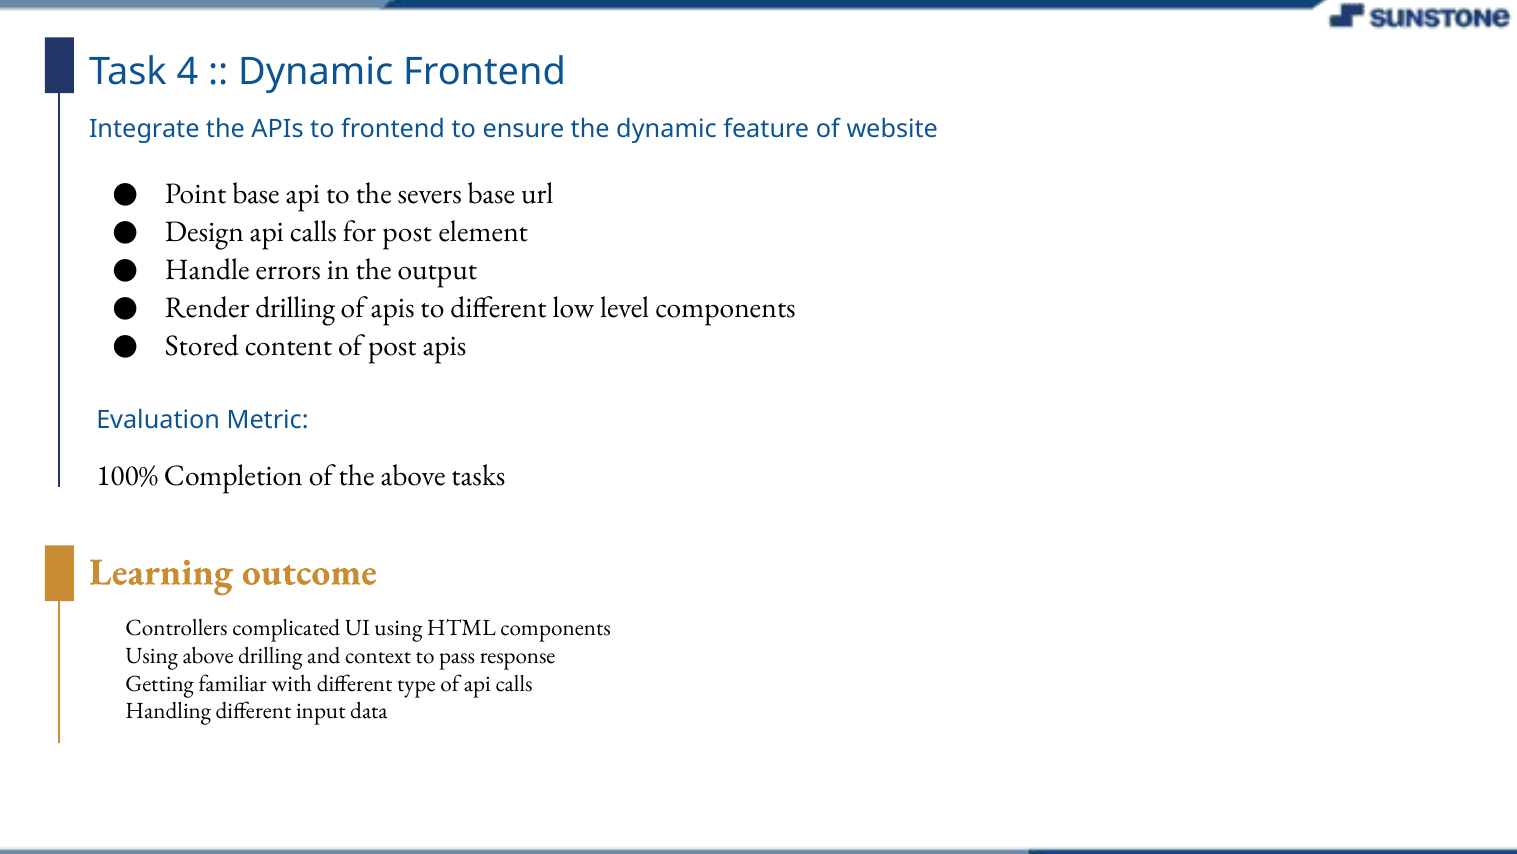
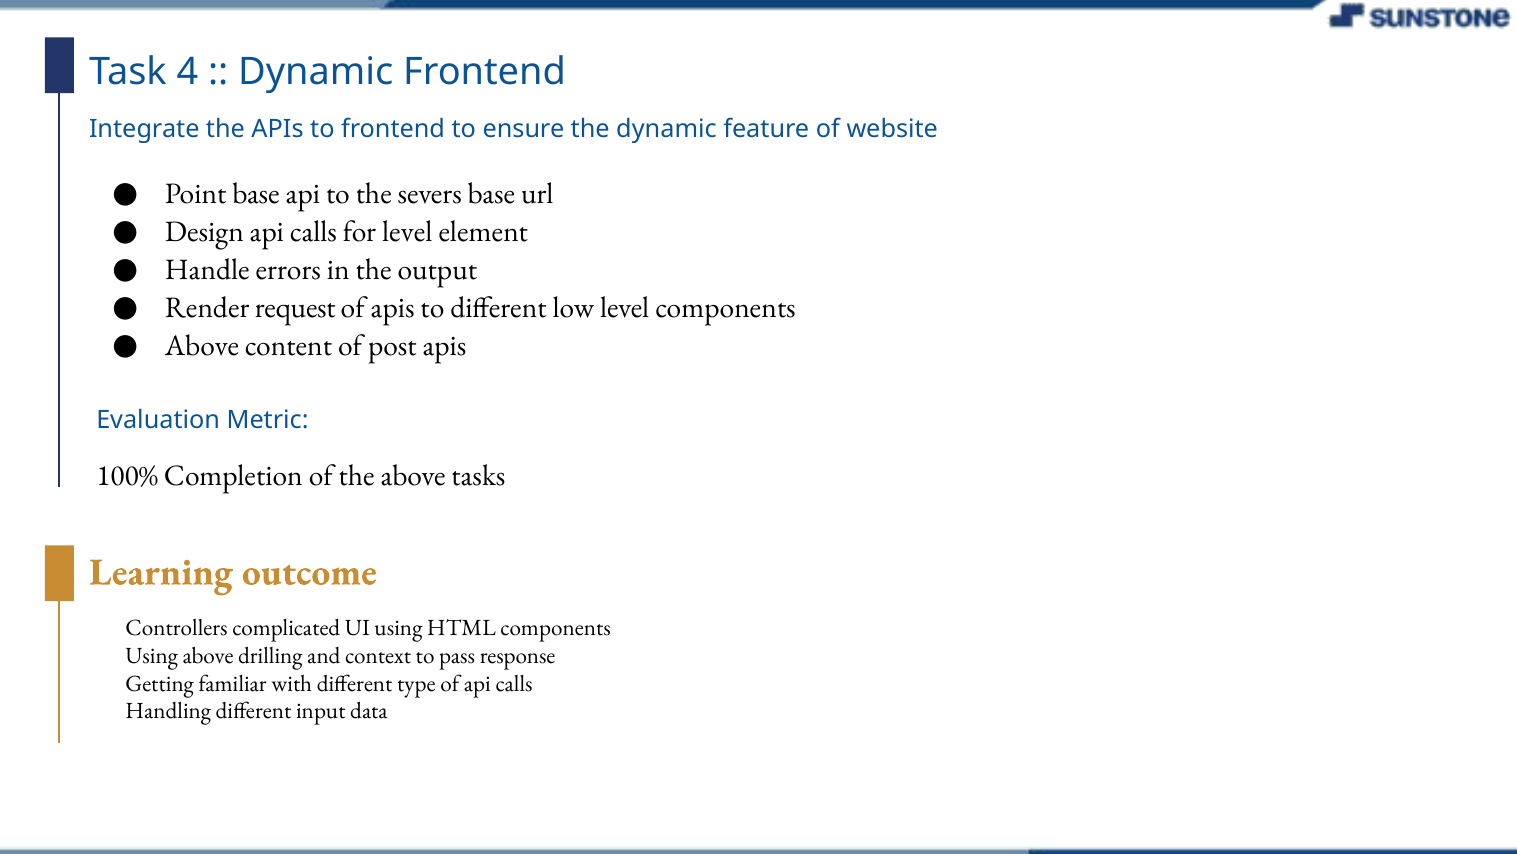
for post: post -> level (407, 232)
Render drilling: drilling -> request (295, 308)
Stored: Stored -> Above (202, 346)
